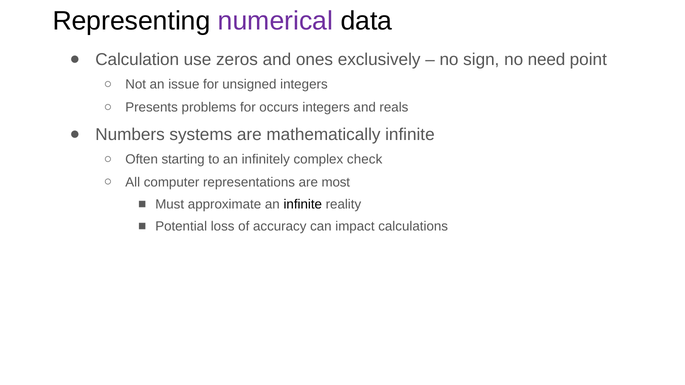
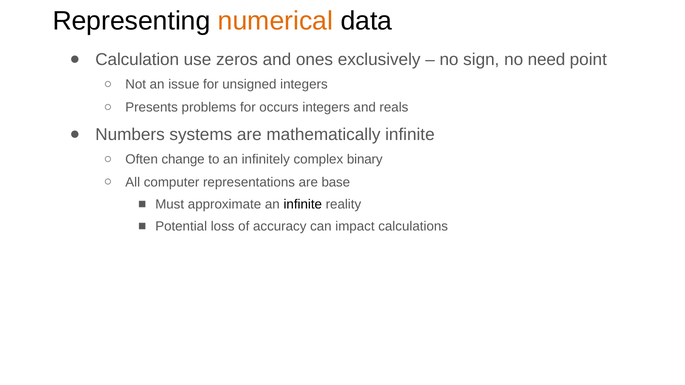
numerical colour: purple -> orange (276, 21)
starting: starting -> change (183, 159)
check: check -> binary (365, 159)
most: most -> base (336, 182)
